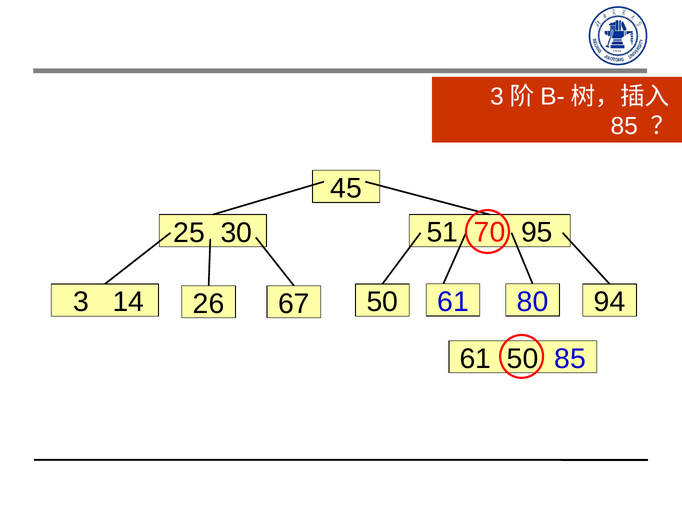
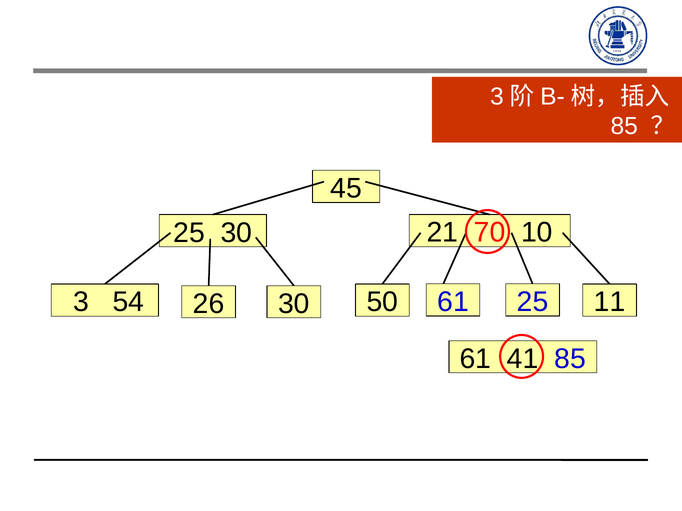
51: 51 -> 21 (442, 233)
95: 95 -> 10 (537, 233)
61 80: 80 -> 25 (533, 302)
14: 14 -> 54 (128, 302)
94: 94 -> 11 (610, 302)
26 67: 67 -> 30 (294, 304)
61 50: 50 -> 41 (523, 359)
